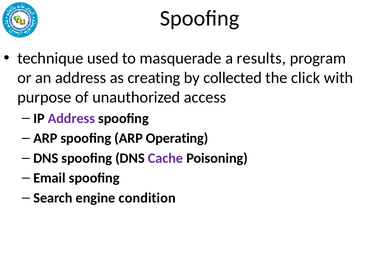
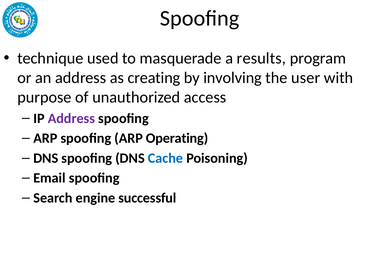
collected: collected -> involving (233, 78)
click: click -> user (306, 78)
Cache colour: purple -> blue (165, 158)
condition: condition -> successful (147, 198)
